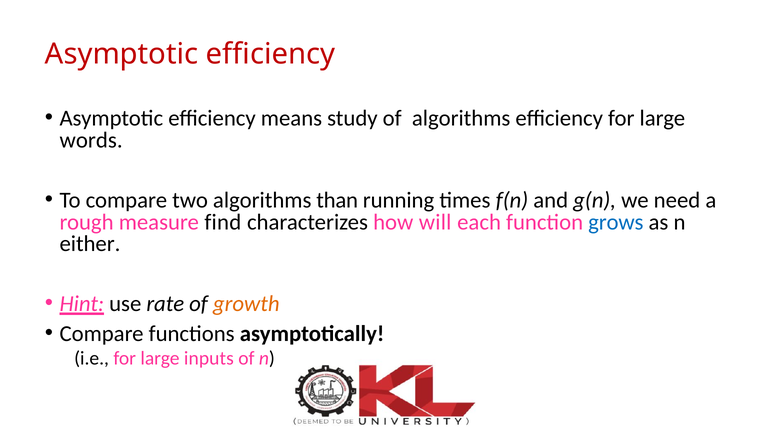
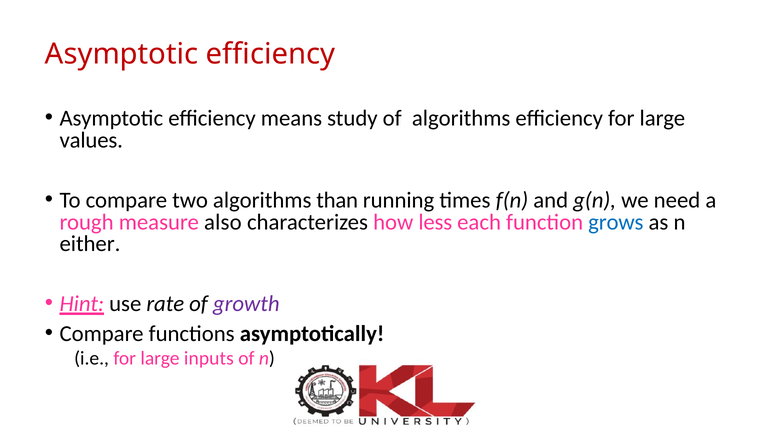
words: words -> values (91, 140)
find: find -> also (223, 222)
will: will -> less (435, 222)
growth colour: orange -> purple (246, 304)
